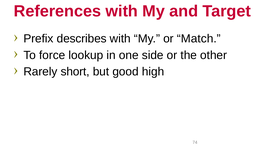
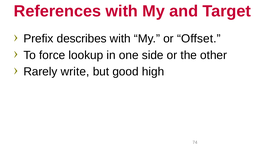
Match: Match -> Offset (199, 39)
short: short -> write (75, 72)
